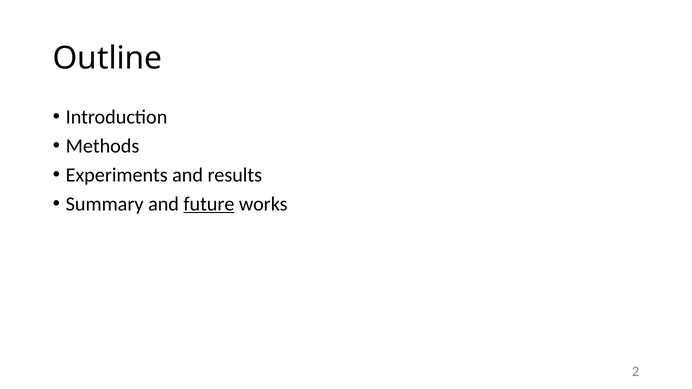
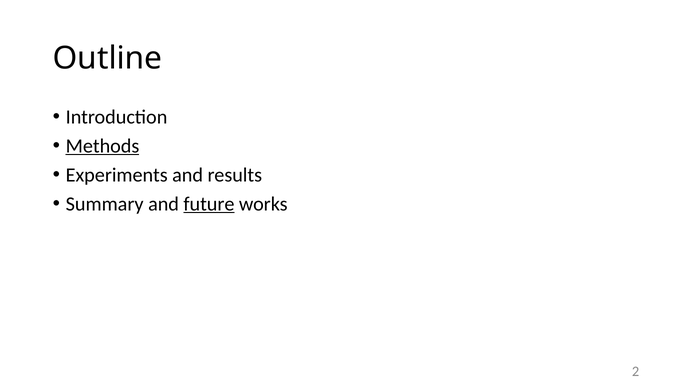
Methods underline: none -> present (103, 146)
